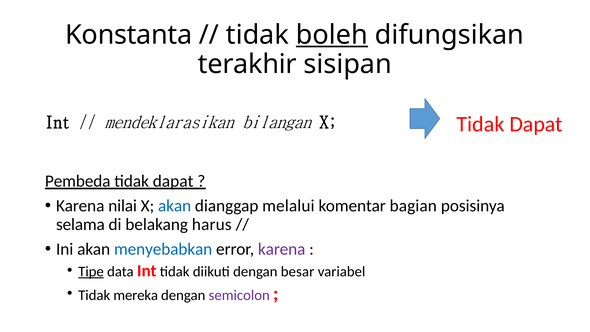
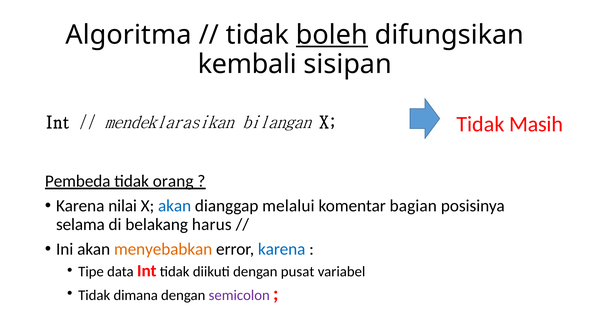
Konstanta: Konstanta -> Algoritma (129, 35)
terakhir: terakhir -> kembali (247, 64)
X Tidak Dapat: Dapat -> Masih (536, 124)
dapat: dapat -> orang (173, 181)
menyebabkan colour: blue -> orange (163, 249)
karena colour: purple -> blue (282, 249)
Tipe underline: present -> none (91, 271)
besar: besar -> pusat (298, 271)
mereka: mereka -> dimana (136, 295)
